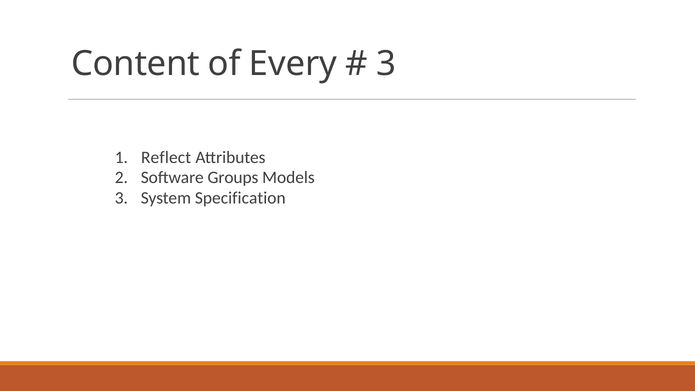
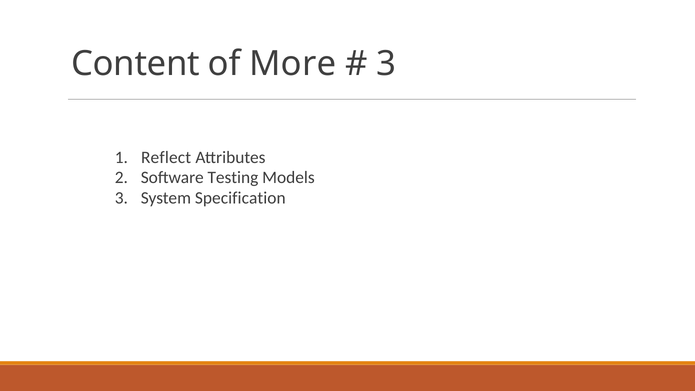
Every: Every -> More (293, 64)
Groups: Groups -> Testing (233, 178)
